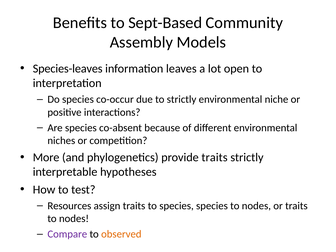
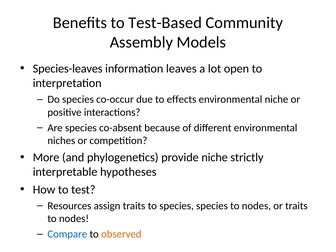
Sept-Based: Sept-Based -> Test-Based (165, 23)
to strictly: strictly -> effects (182, 99)
provide traits: traits -> niche (215, 157)
Compare colour: purple -> blue (67, 234)
